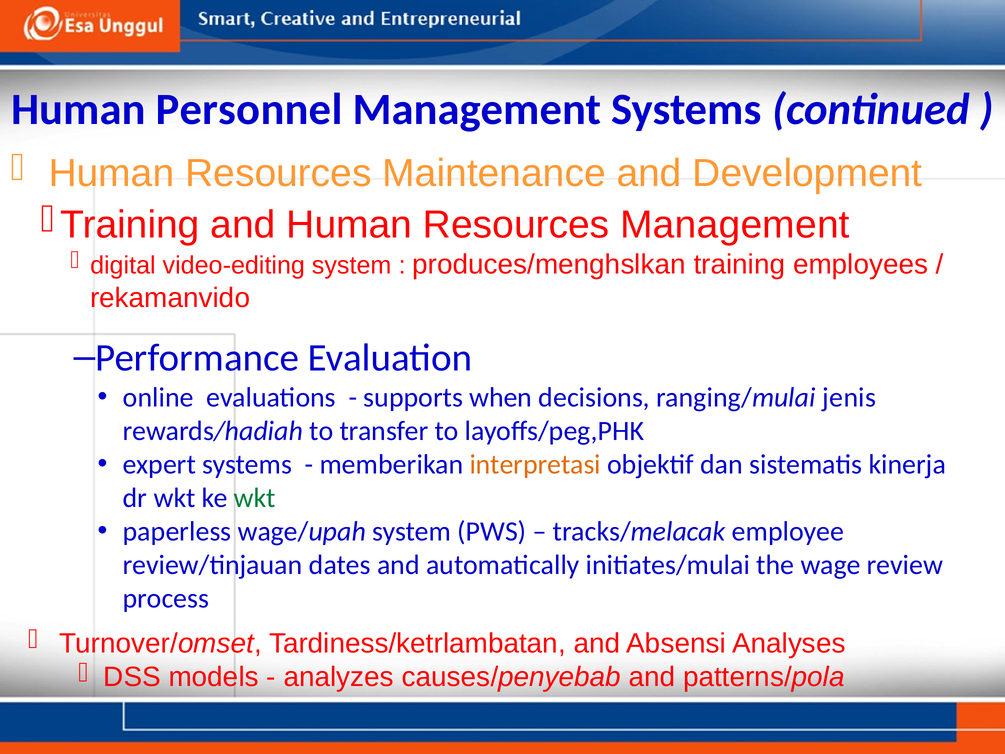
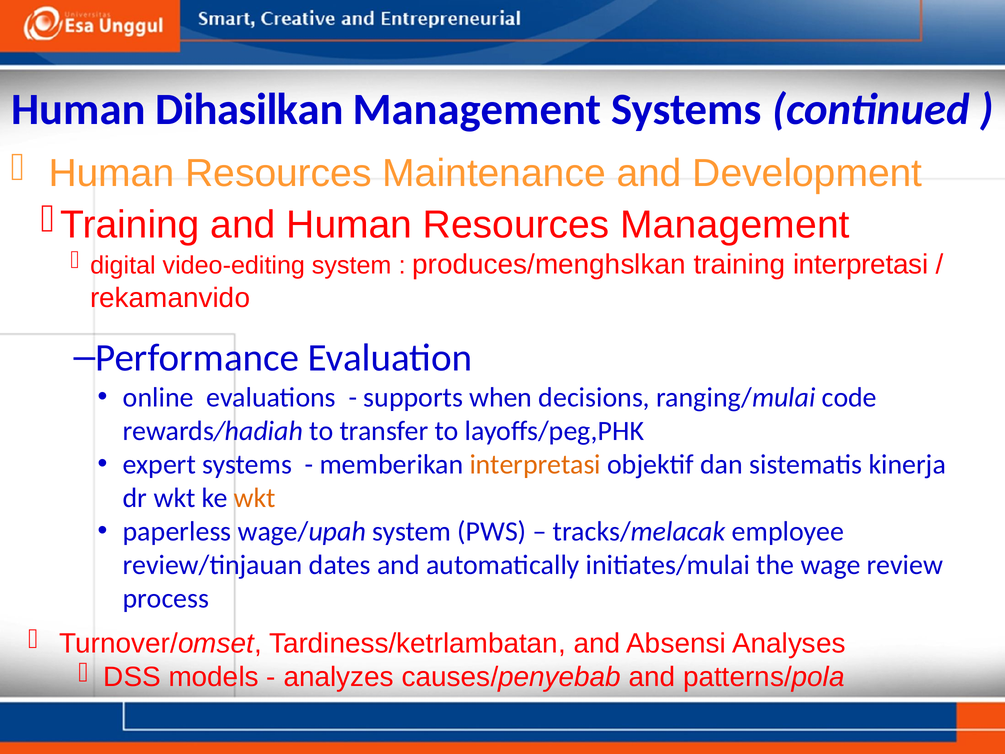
Personnel: Personnel -> Dihasilkan (249, 110)
training employees: employees -> interpretasi (861, 264)
jenis: jenis -> code (849, 397)
wkt colour: green -> orange (255, 498)
